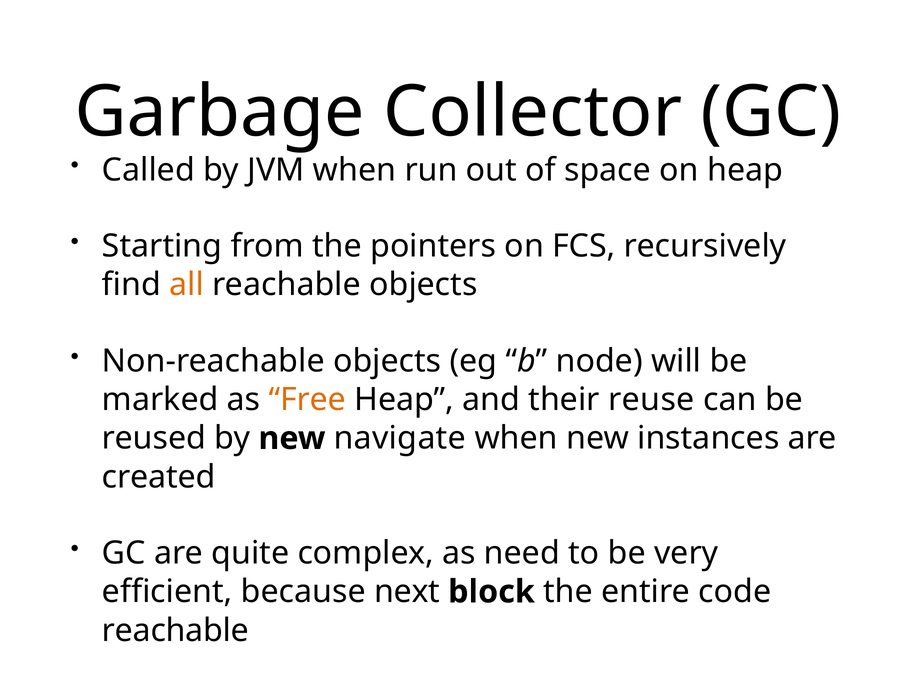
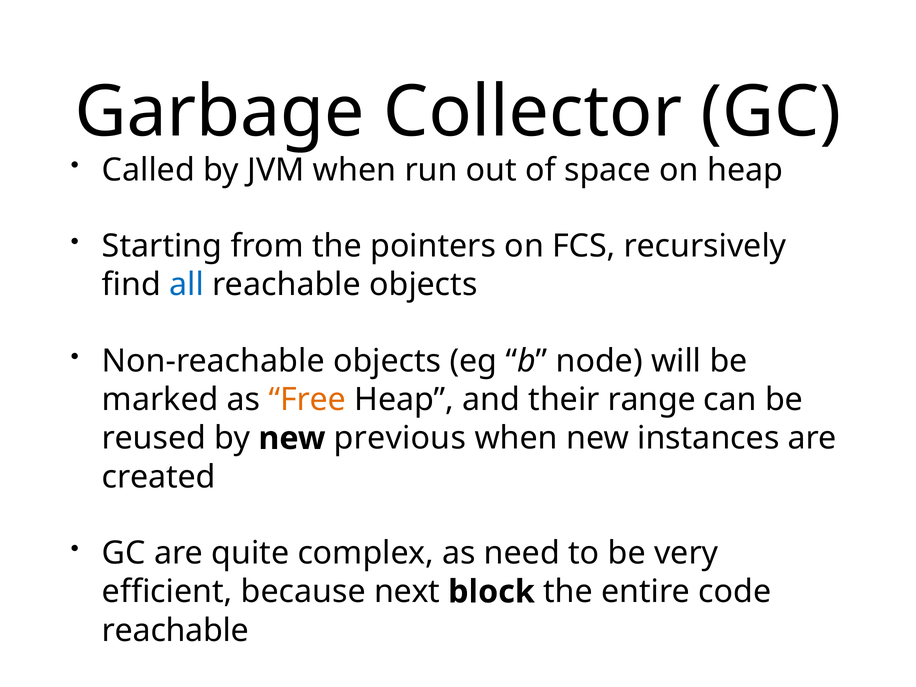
all colour: orange -> blue (187, 285)
reuse: reuse -> range (652, 400)
navigate: navigate -> previous (400, 438)
